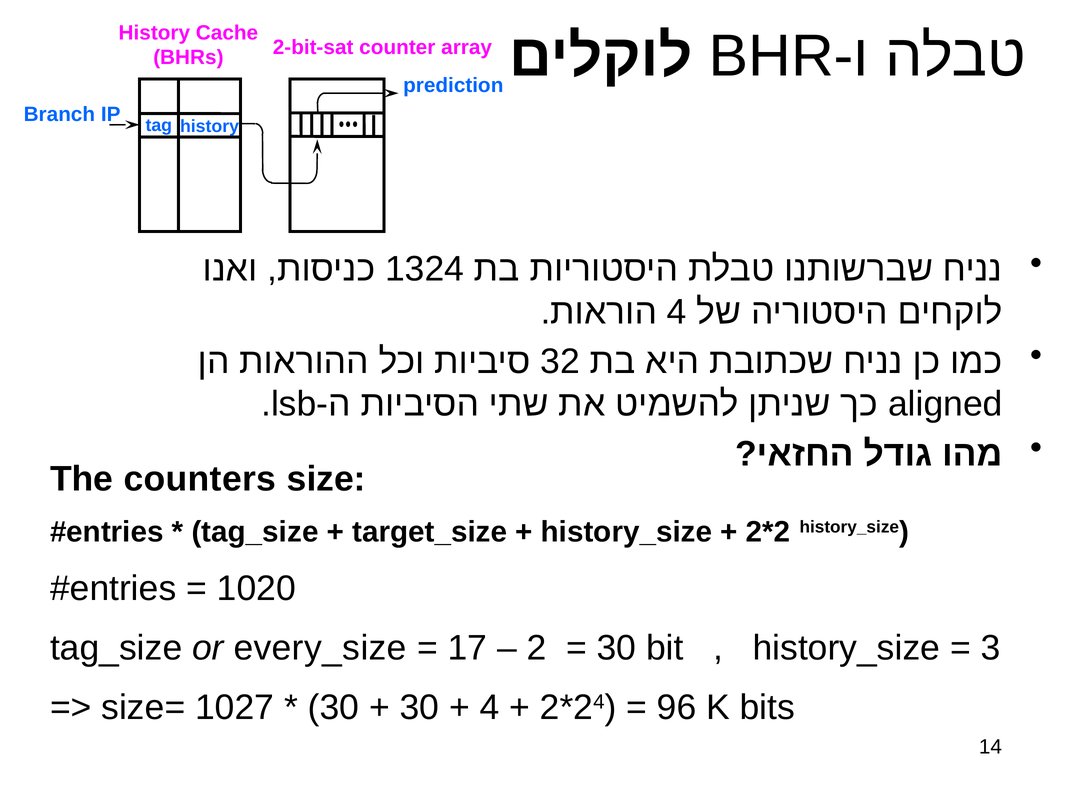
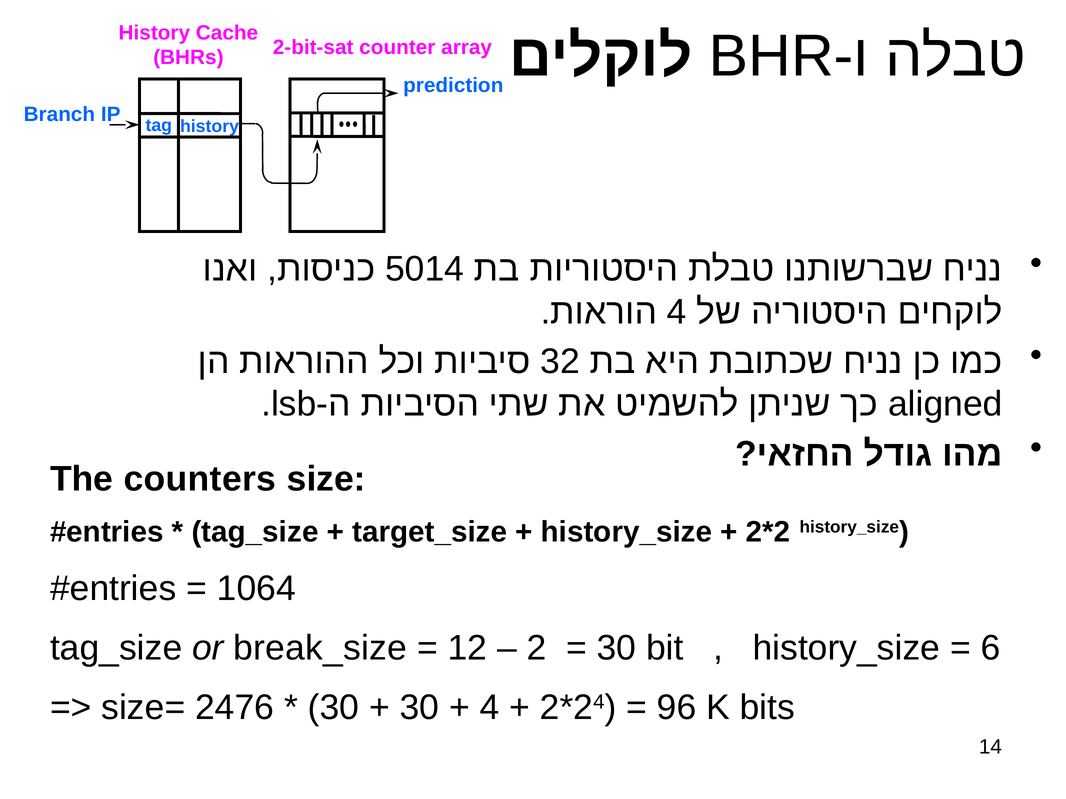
1324: 1324 -> 5014 (425, 269)
1020: 1020 -> 1064 (256, 589)
every_size: every_size -> break_size (320, 649)
17: 17 -> 12 (467, 649)
3: 3 -> 6 (990, 649)
1027: 1027 -> 2476 (235, 708)
